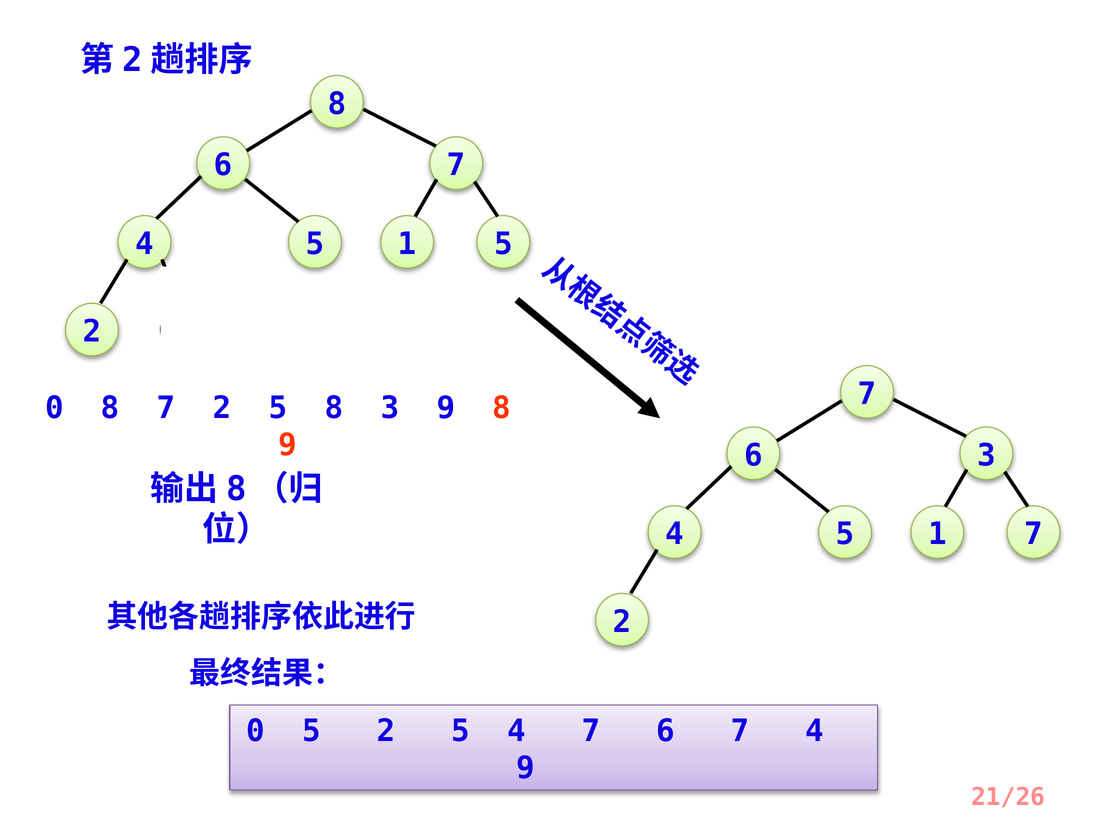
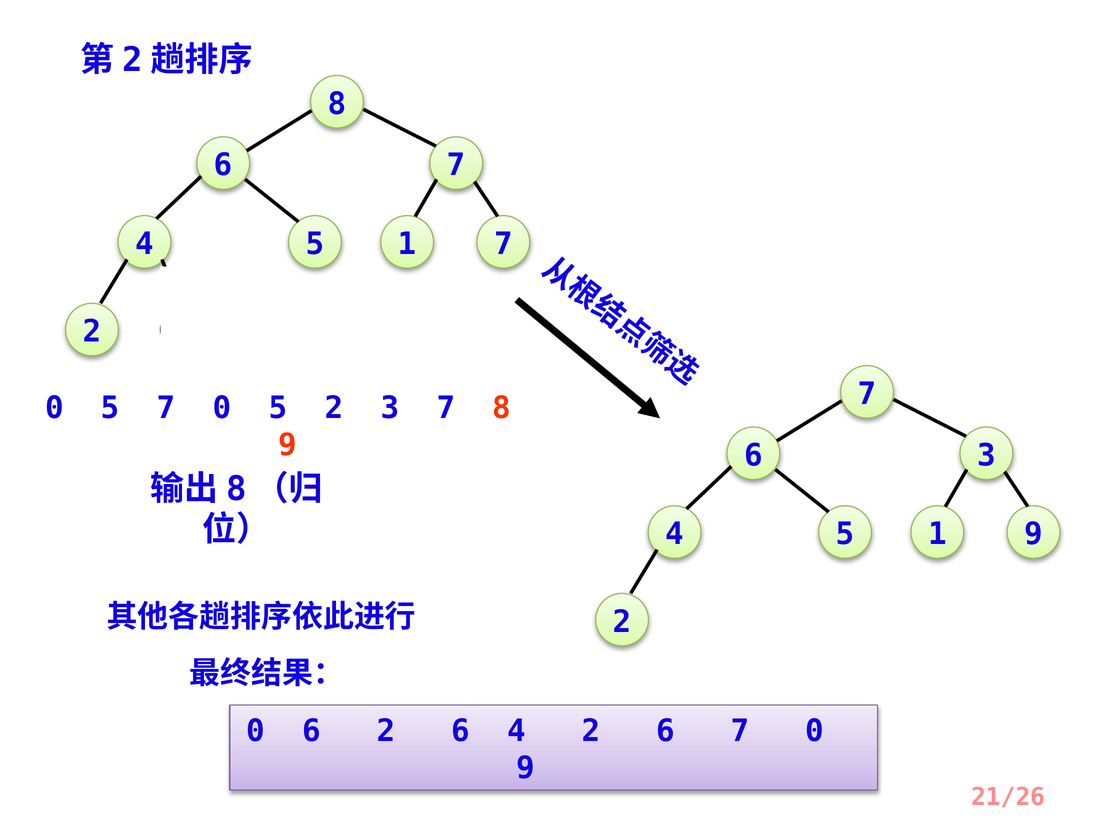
1 5: 5 -> 7 (503, 244)
8: 8 -> 5 (110, 408)
2: 2 -> 0 (222, 408)
5 8: 8 -> 2 (334, 408)
9: 9 -> 7 (446, 408)
1 7: 7 -> 9 (1033, 534)
5: 5 -> 6 (311, 731)
5: 5 -> 6 (460, 731)
7: 7 -> 2 (591, 731)
6 7 4: 4 -> 0 (815, 731)
